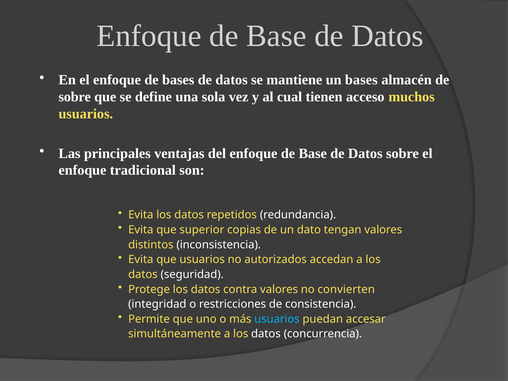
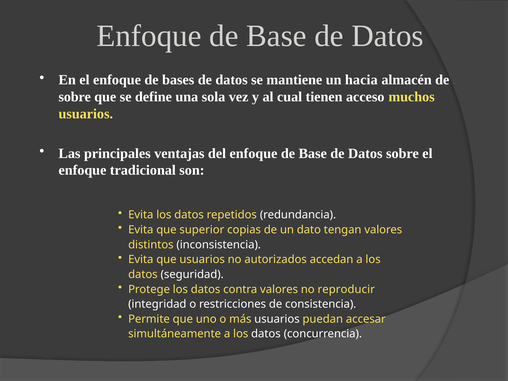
un bases: bases -> hacia (361, 80)
convierten: convierten -> reproducir (346, 289)
usuarios colour: light blue -> white (277, 319)
